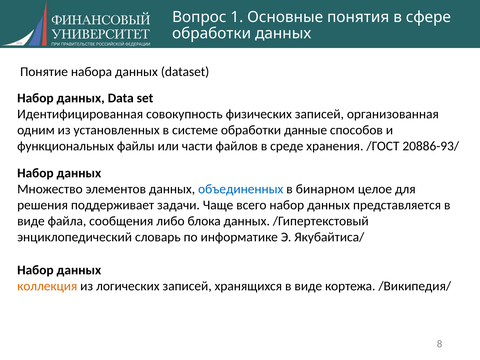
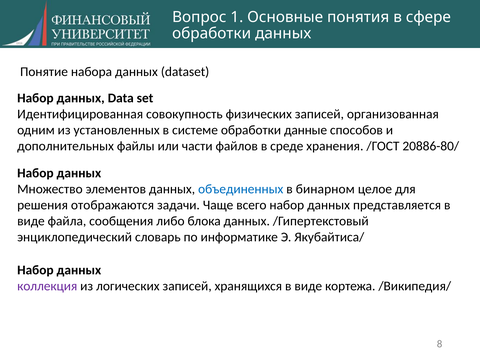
функциональных: функциональных -> дополнительных (66, 146)
20886-93/: 20886-93/ -> 20886-80/ (431, 146)
поддерживает: поддерживает -> отображаются (112, 205)
коллекция colour: orange -> purple (47, 286)
